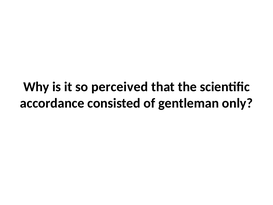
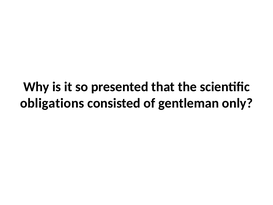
perceived: perceived -> presented (120, 87)
accordance: accordance -> obligations (52, 103)
